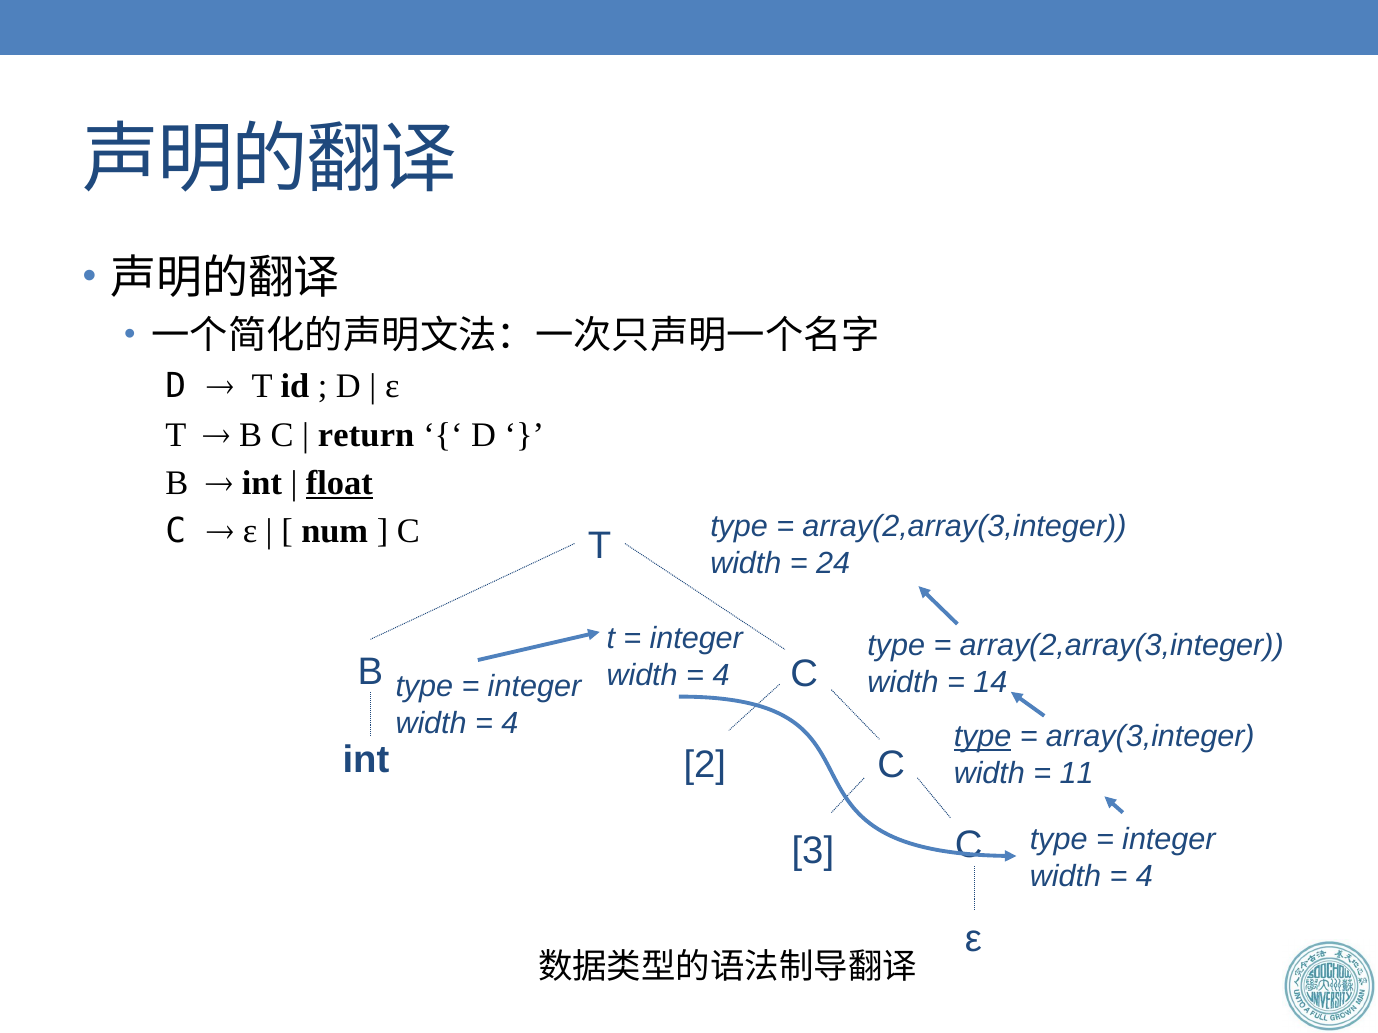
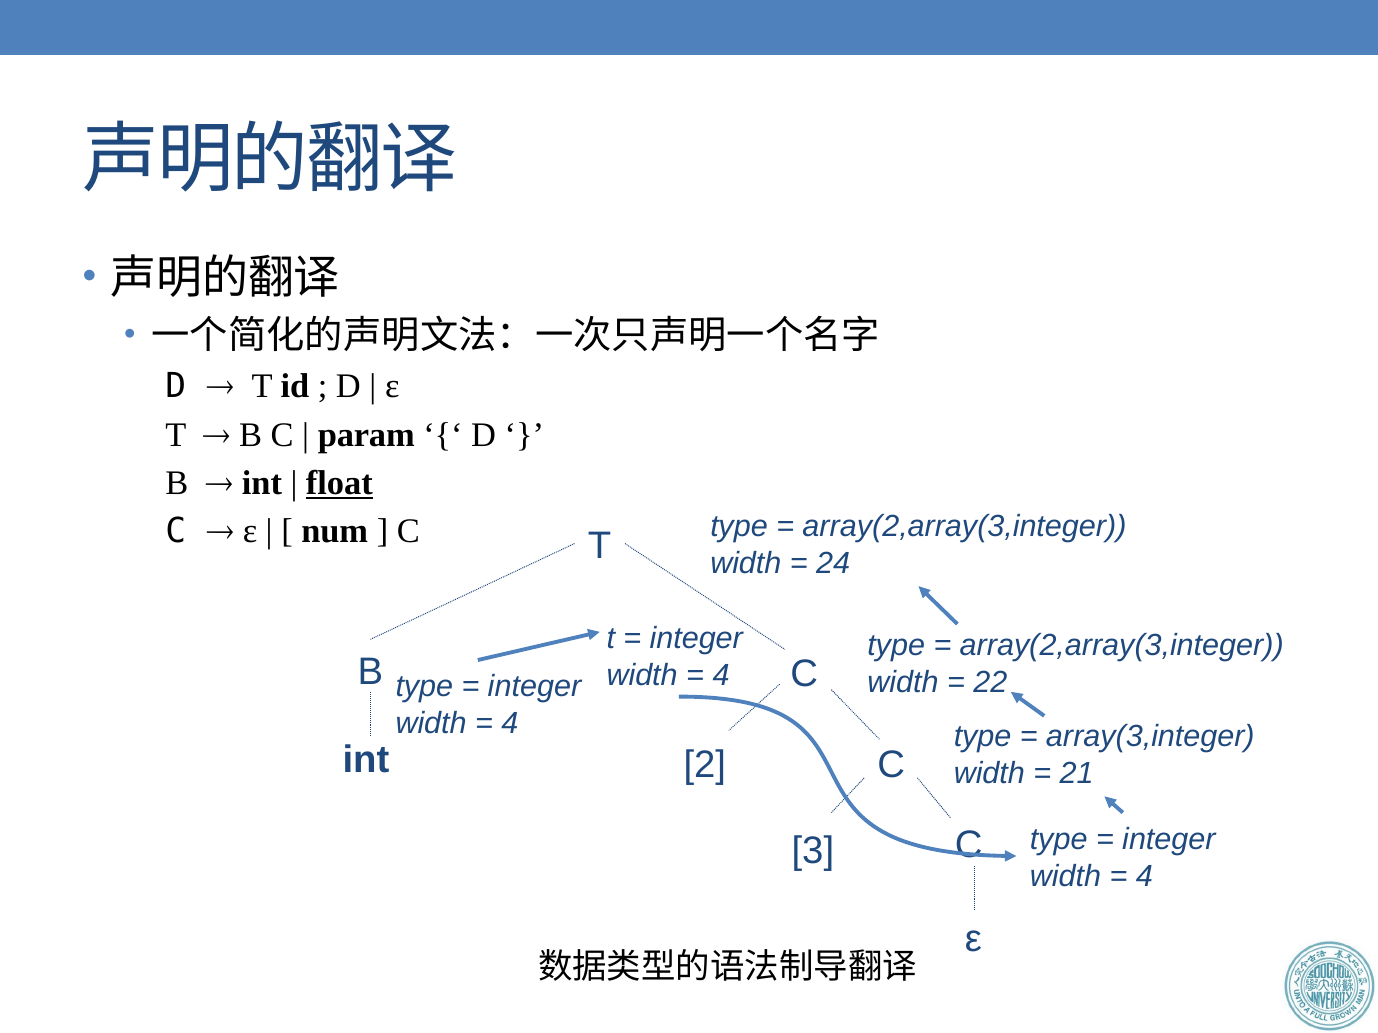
return: return -> param (366, 435)
14: 14 -> 22 (990, 683)
type underline: present -> none (983, 737)
11: 11 -> 21 (1077, 774)
